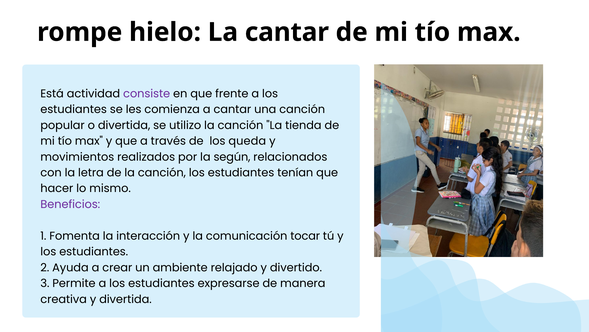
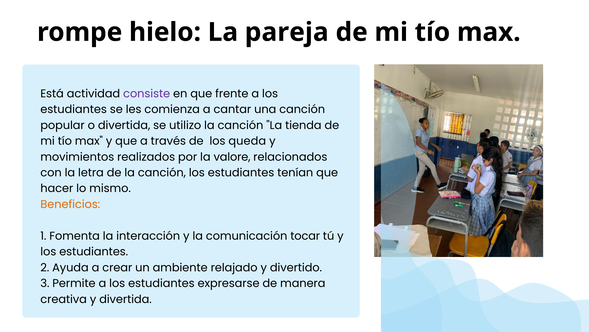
La cantar: cantar -> pareja (287, 32)
según: según -> valore (232, 157)
Beneficios colour: purple -> orange (70, 204)
